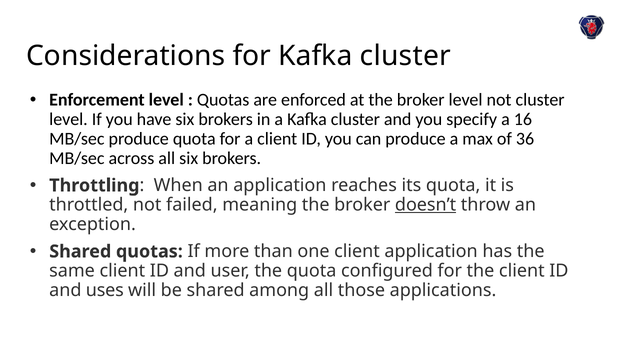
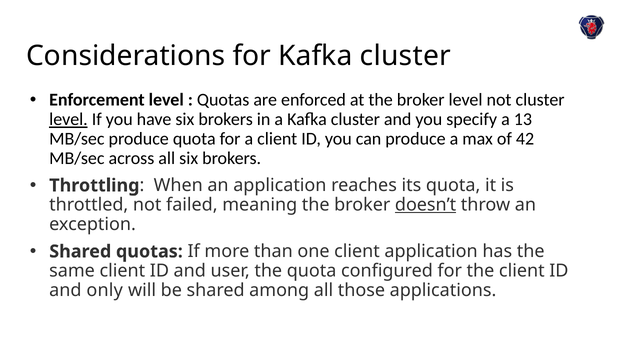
level underline: none -> present (69, 119)
16: 16 -> 13 (523, 119)
36: 36 -> 42 (525, 139)
uses: uses -> only (105, 290)
